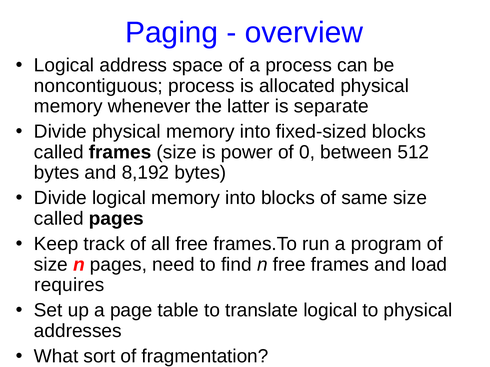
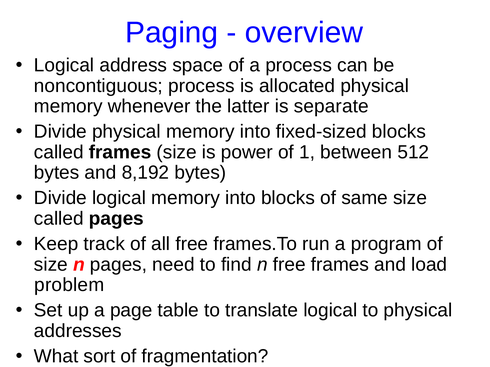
0: 0 -> 1 (307, 152)
requires: requires -> problem (69, 285)
